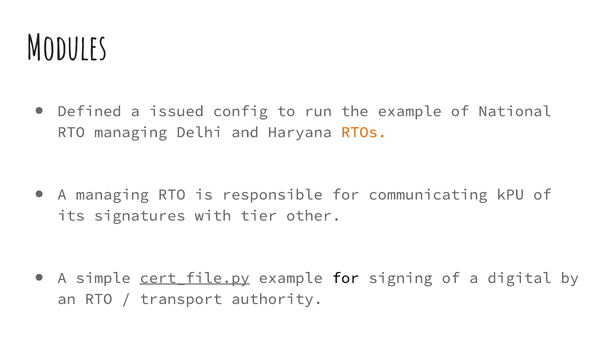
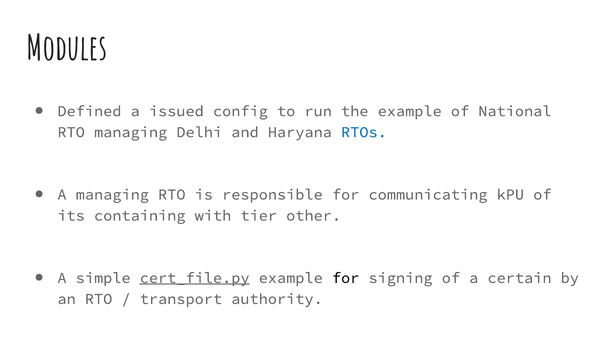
RTOs colour: orange -> blue (364, 132)
signatures: signatures -> containing (140, 216)
digital: digital -> certain (519, 278)
